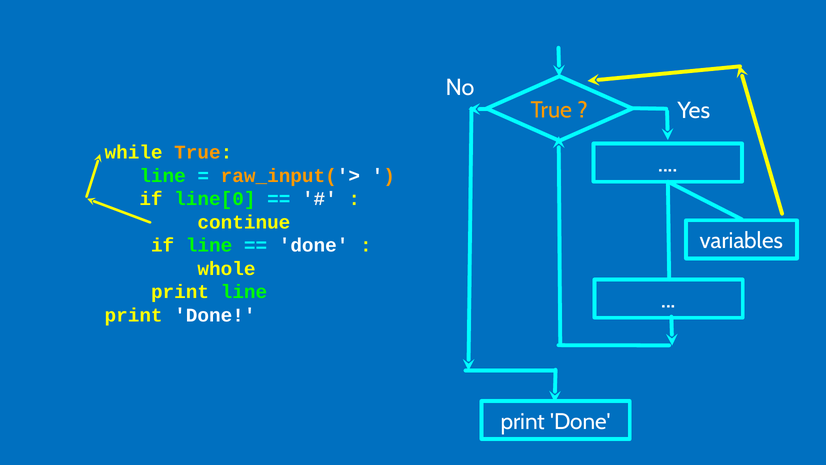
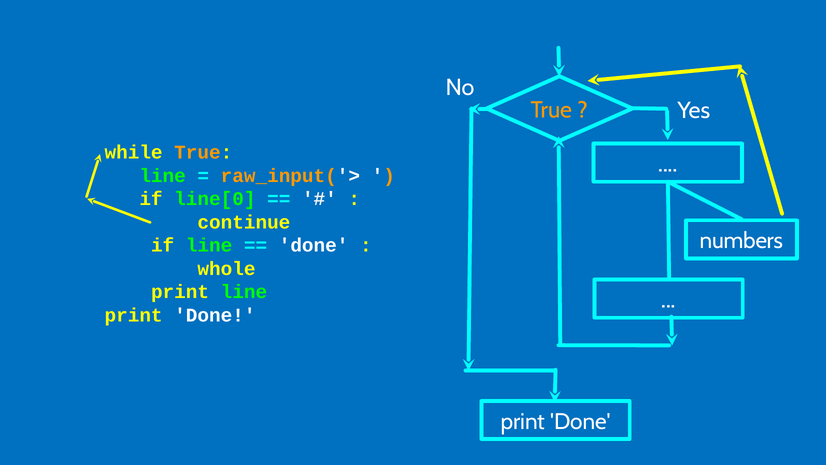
variables: variables -> numbers (741, 241)
